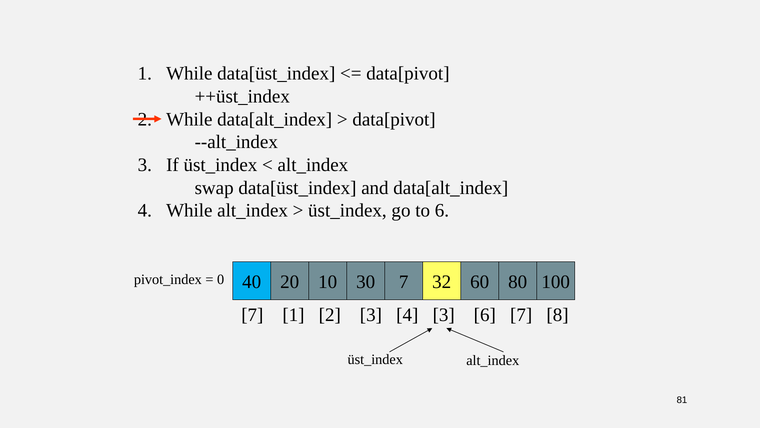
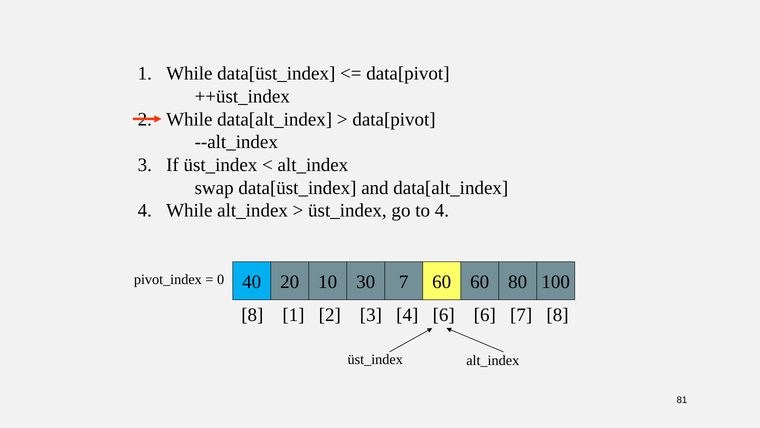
to 6: 6 -> 4 (442, 210)
7 32: 32 -> 60 (442, 282)
7: 7 -> 8 (252, 315)
4 3: 3 -> 6 (444, 315)
